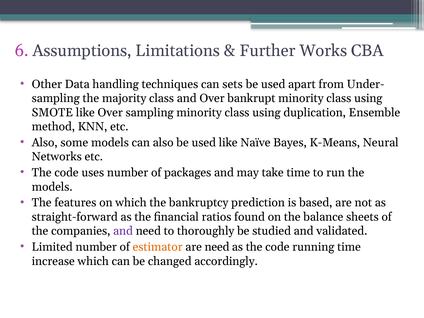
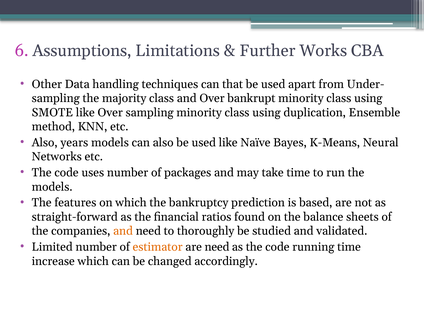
sets: sets -> that (233, 84)
some: some -> years (74, 143)
and colour: purple -> orange (123, 231)
